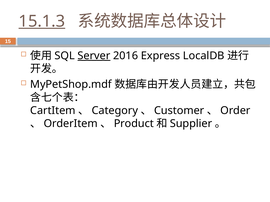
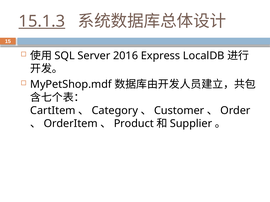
Server underline: present -> none (94, 56)
